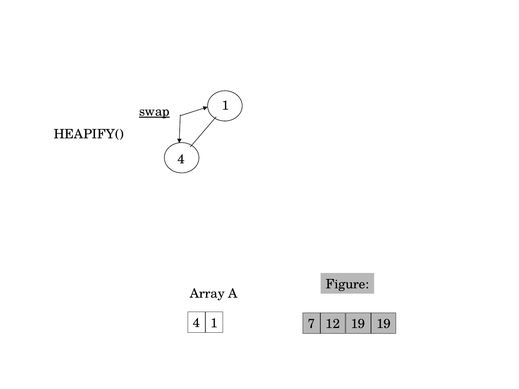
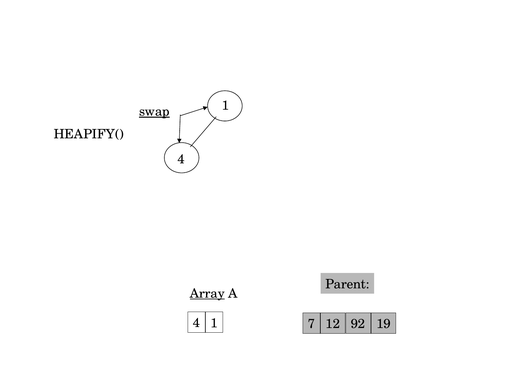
Figure: Figure -> Parent (347, 284)
Array underline: none -> present (207, 294)
12 19: 19 -> 92 (358, 324)
